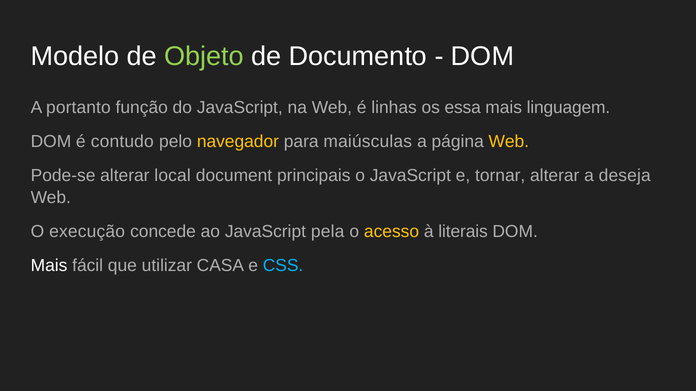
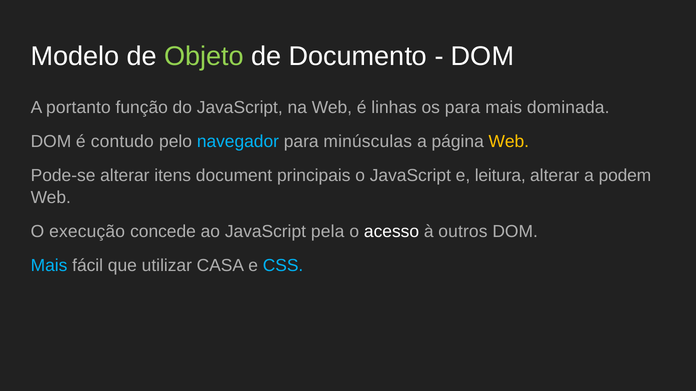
os essa: essa -> para (463, 108)
linguagem: linguagem -> dominada (568, 108)
navegador colour: yellow -> light blue (238, 142)
maiúsculas: maiúsculas -> minúsculas (368, 142)
local: local -> itens (173, 176)
tornar: tornar -> leitura (500, 176)
deseja: deseja -> podem (625, 176)
acesso colour: yellow -> white (392, 232)
literais: literais -> outros (463, 232)
Mais colour: white -> light blue (49, 266)
